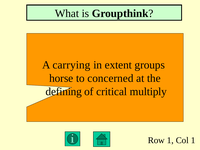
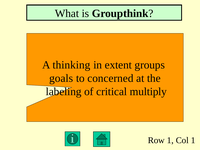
carrying: carrying -> thinking (71, 65)
horse: horse -> goals (61, 78)
defining: defining -> labeling (64, 92)
